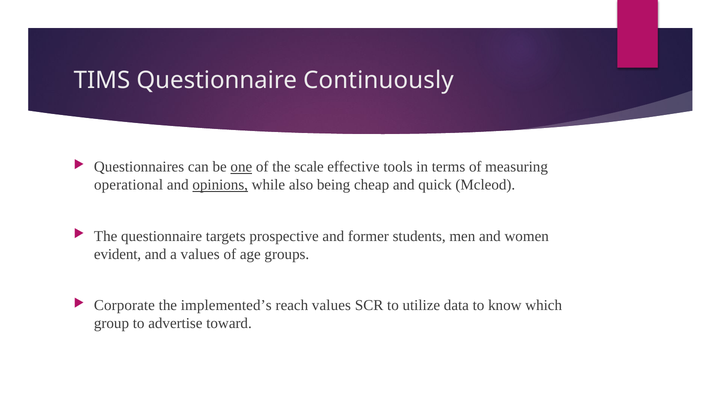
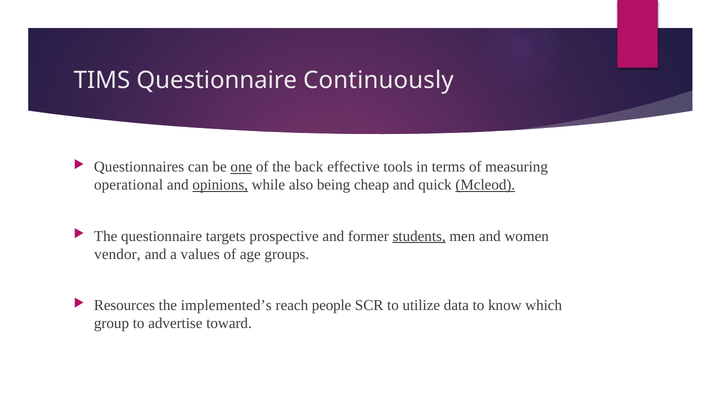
scale: scale -> back (309, 167)
Mcleod underline: none -> present (485, 185)
students underline: none -> present (419, 236)
evident: evident -> vendor (117, 254)
Corporate: Corporate -> Resources (124, 305)
reach values: values -> people (332, 305)
